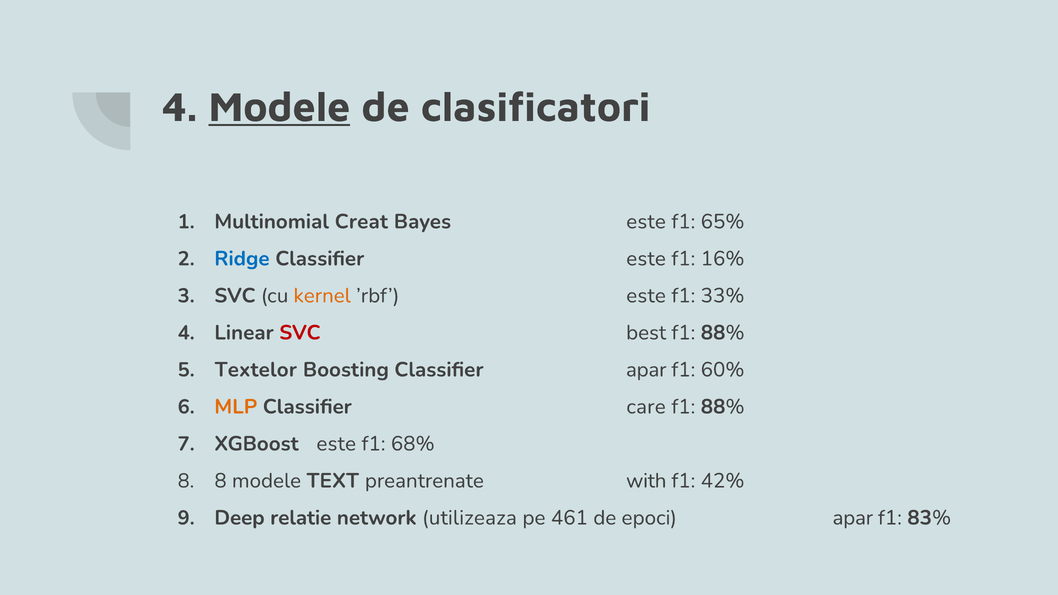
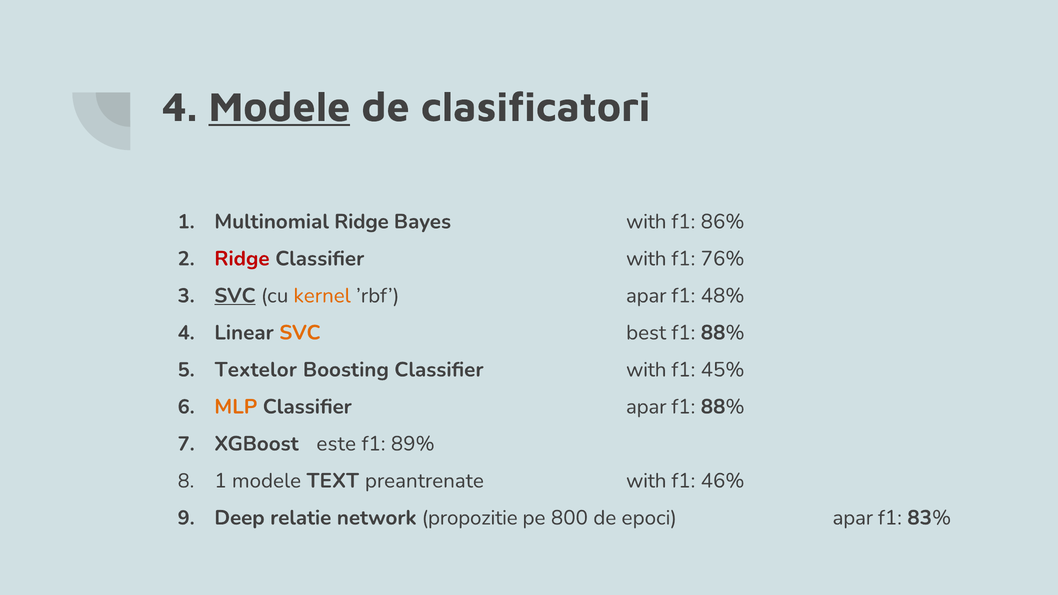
Multinomial Creat: Creat -> Ridge (361, 222)
Bayes este: este -> with (646, 222)
65%: 65% -> 86% (723, 222)
Ridge colour: blue -> red (242, 259)
este: este -> with (646, 259)
16%: 16% -> 76% (723, 259)
SVC underline: none -> present (235, 296)
’rbf este: este -> apar (646, 296)
33%: 33% -> 48% (723, 296)
SVC colour: red -> orange (300, 333)
Boosting Classifier apar: apar -> with (646, 370)
60%: 60% -> 45% (723, 370)
Classifier care: care -> apar (646, 407)
68%: 68% -> 89% (413, 444)
8: 8 -> 1 (221, 481)
42%: 42% -> 46% (723, 481)
utilizeaza: utilizeaza -> propozitie (470, 518)
461: 461 -> 800 (569, 518)
